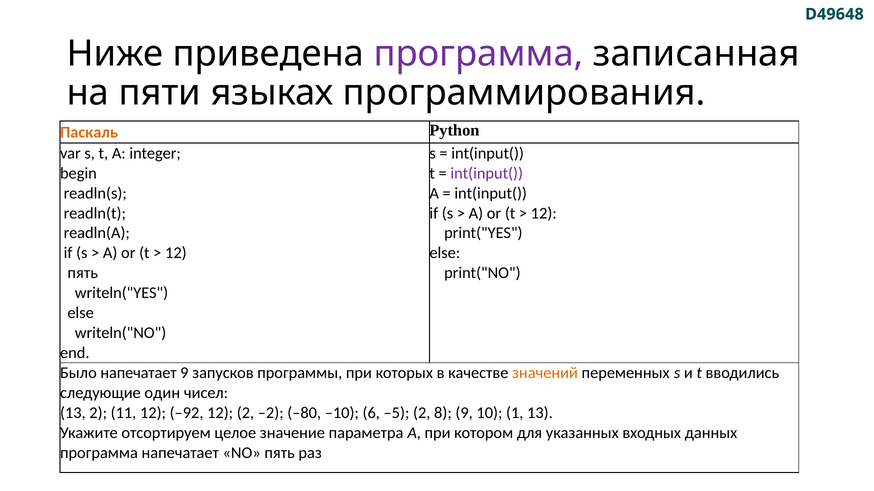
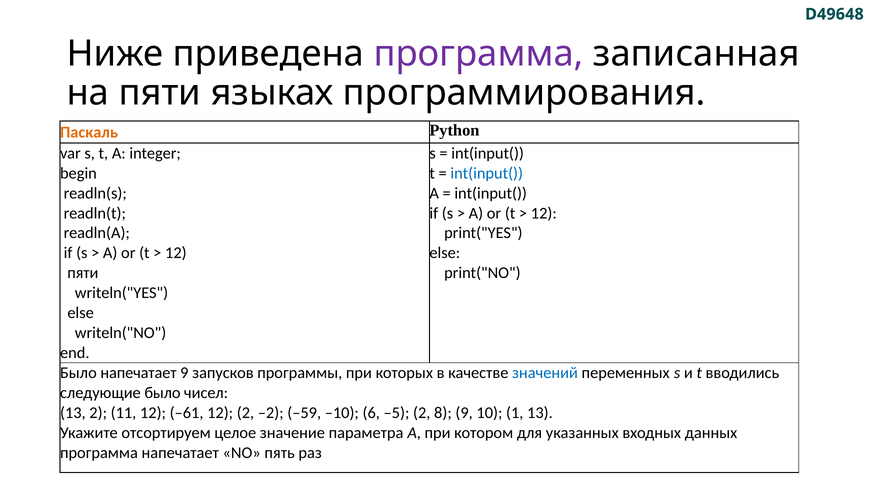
int(input( colour: purple -> blue (487, 173)
пять: пять -> пяти (83, 273)
значений colour: orange -> blue (545, 373)
следующие один: один -> было (162, 393)
–92: –92 -> –61 (187, 413)
–80: –80 -> –59 (304, 413)
